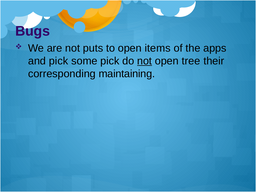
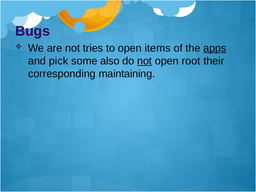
puts: puts -> tries (93, 48)
apps underline: none -> present (215, 48)
some pick: pick -> also (110, 61)
tree: tree -> root (191, 61)
